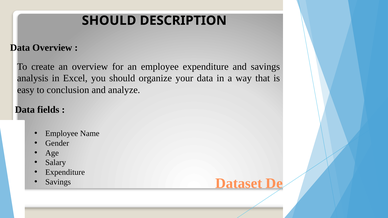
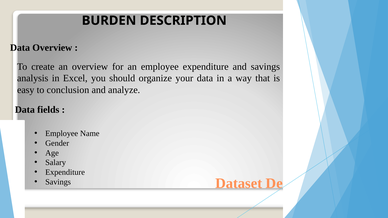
SHOULD: SHOULD -> BURDEN (109, 21)
